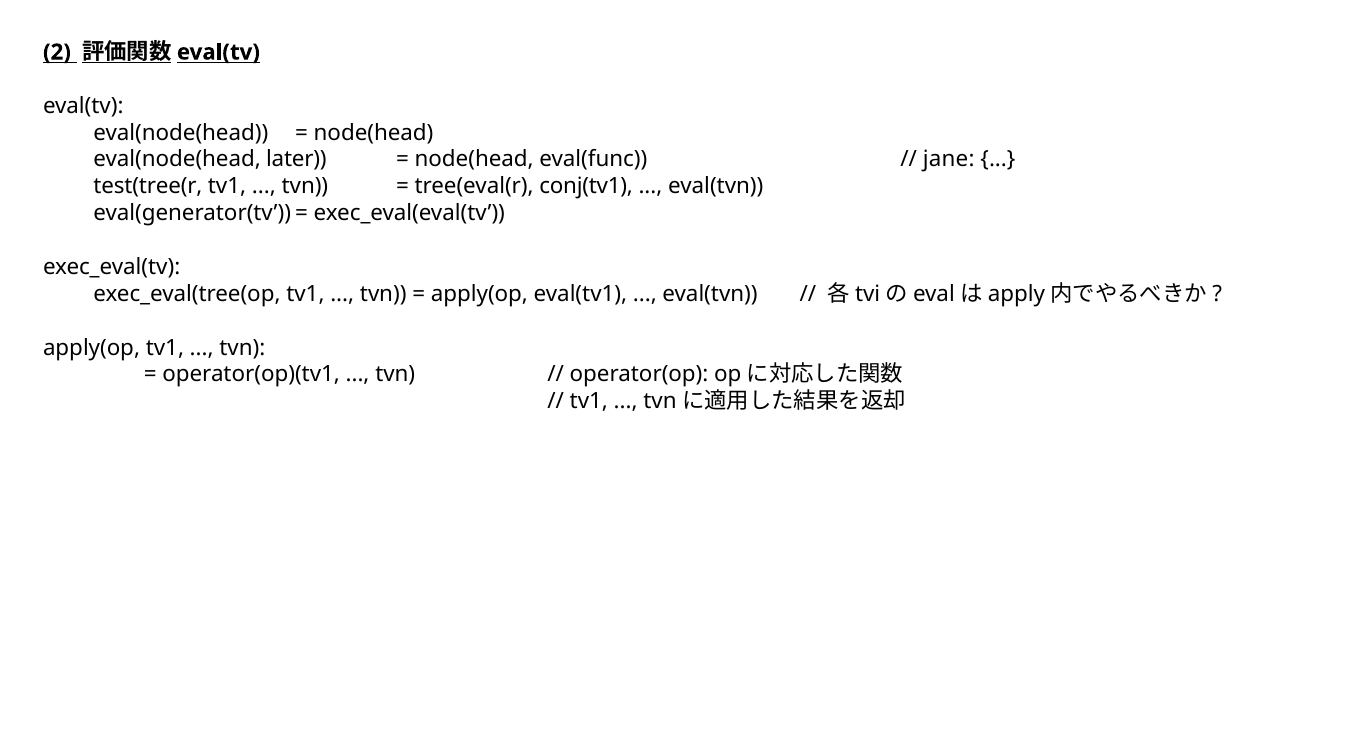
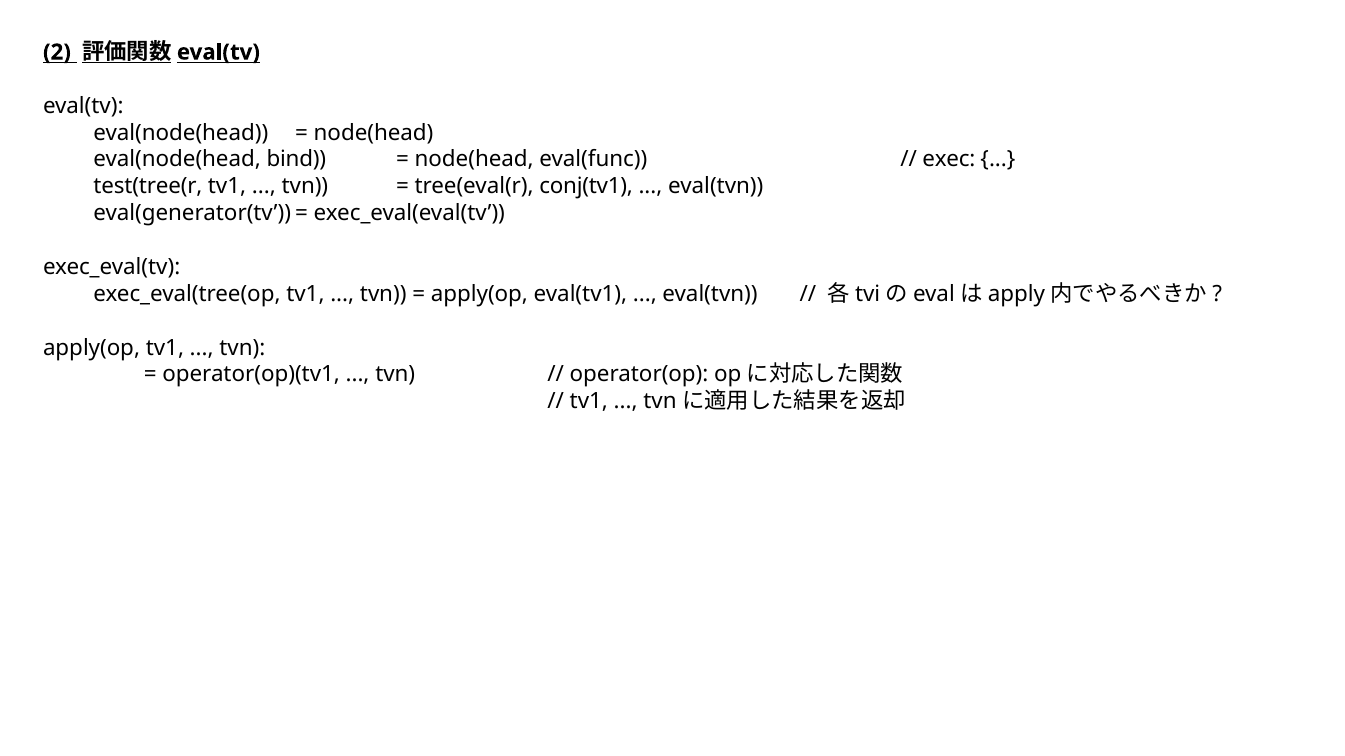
later: later -> bind (296, 160)
jane: jane -> exec (949, 160)
